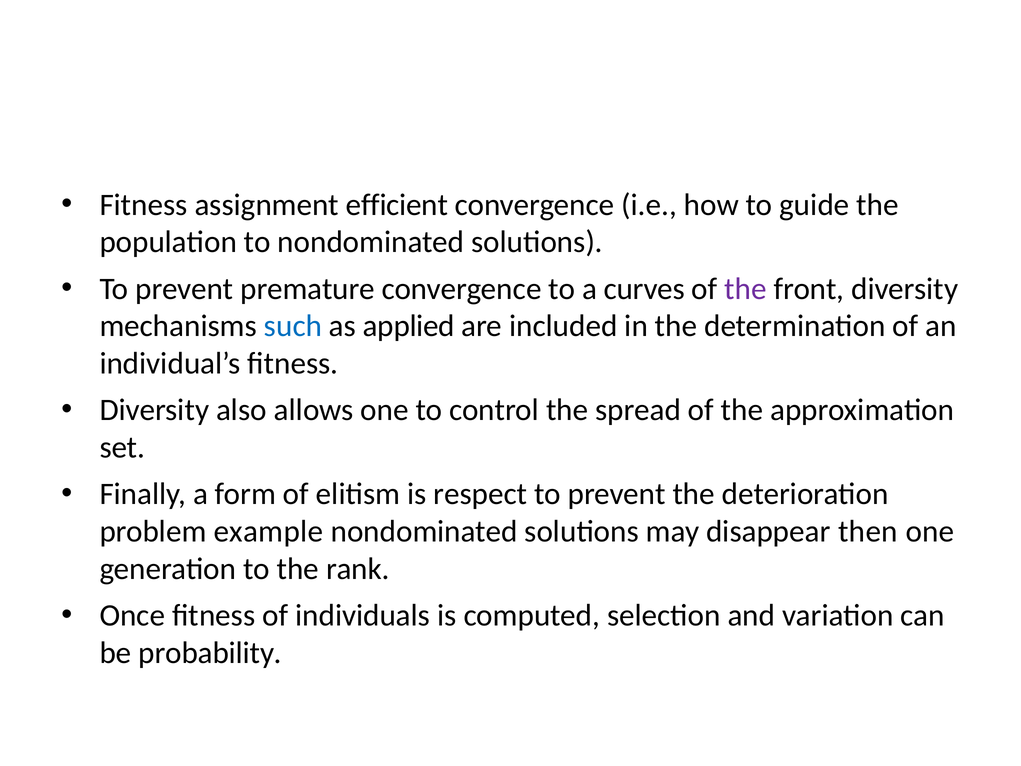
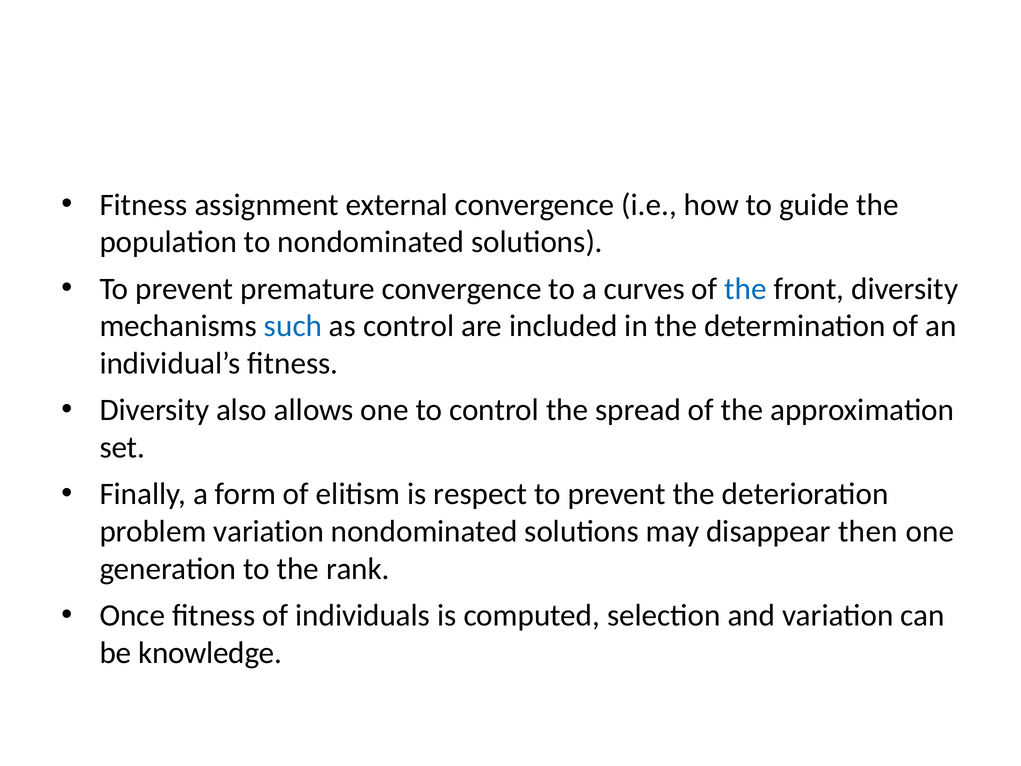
efficient: efficient -> external (397, 205)
the colour: purple -> blue (746, 289)
as applied: applied -> control (409, 326)
problem example: example -> variation (269, 531)
probability: probability -> knowledge (210, 653)
